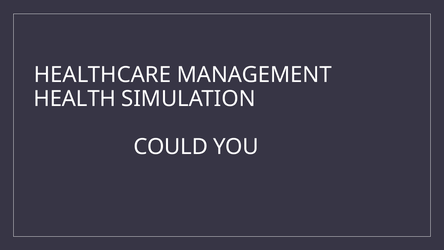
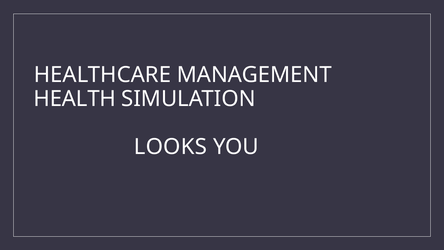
COULD: COULD -> LOOKS (170, 147)
